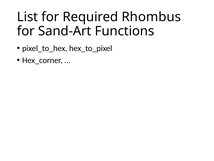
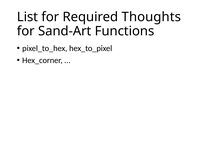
Rhombus: Rhombus -> Thoughts (151, 17)
